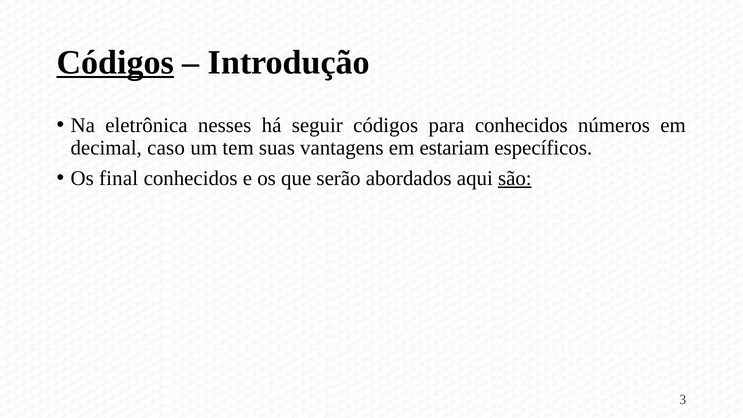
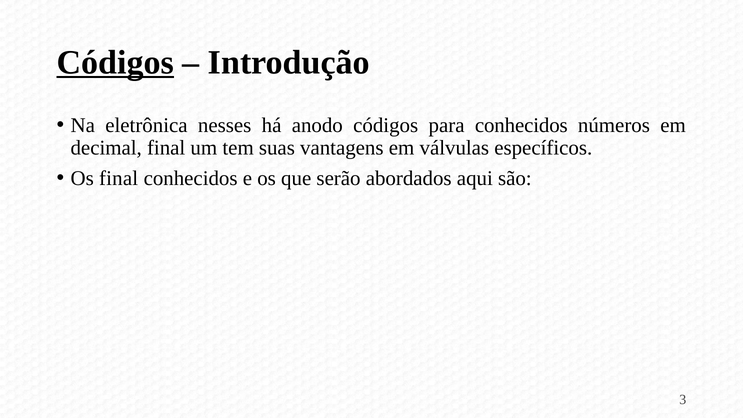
seguir: seguir -> anodo (317, 125)
decimal caso: caso -> final (166, 148)
estariam: estariam -> válvulas (454, 148)
são underline: present -> none (515, 178)
